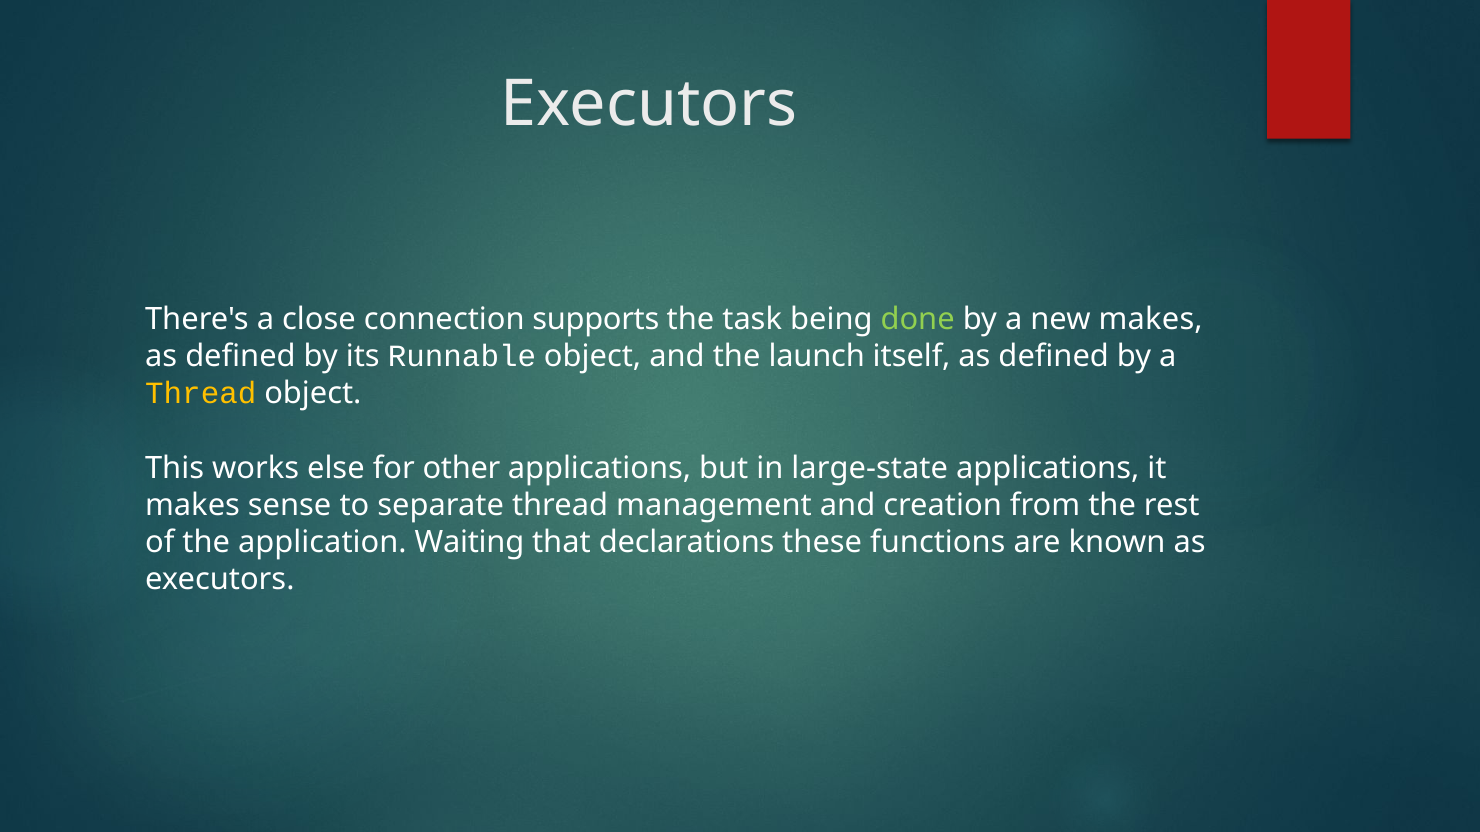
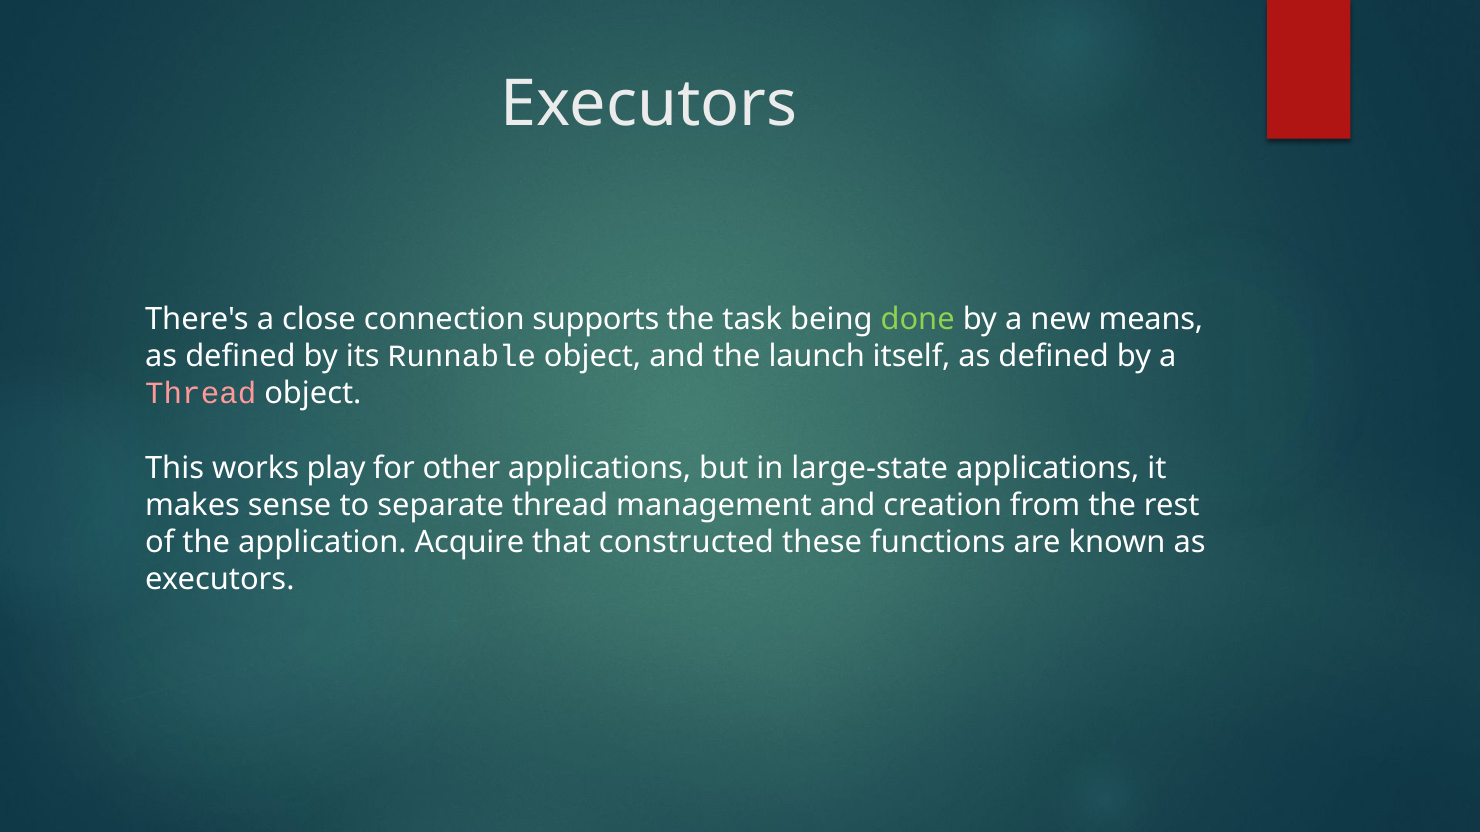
new makes: makes -> means (1151, 320)
Thread colour: yellow -> pink (201, 394)
else: else -> play (336, 468)
Waiting: Waiting -> Acquire (469, 542)
declarations: declarations -> constructed (686, 542)
